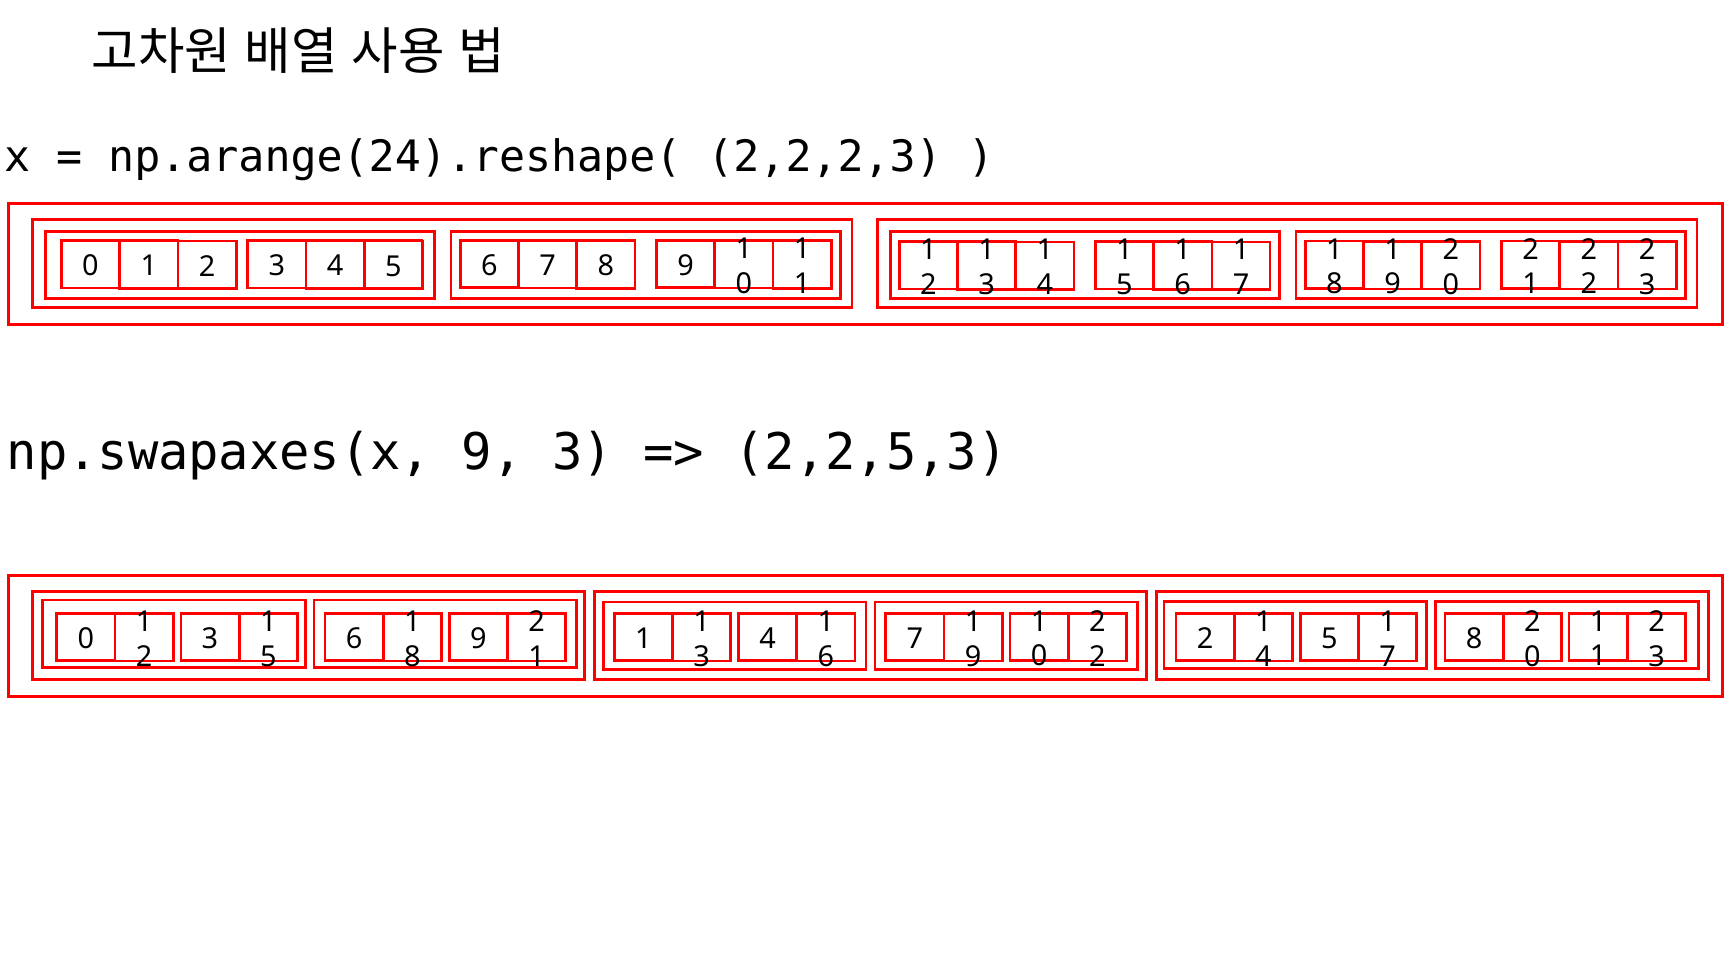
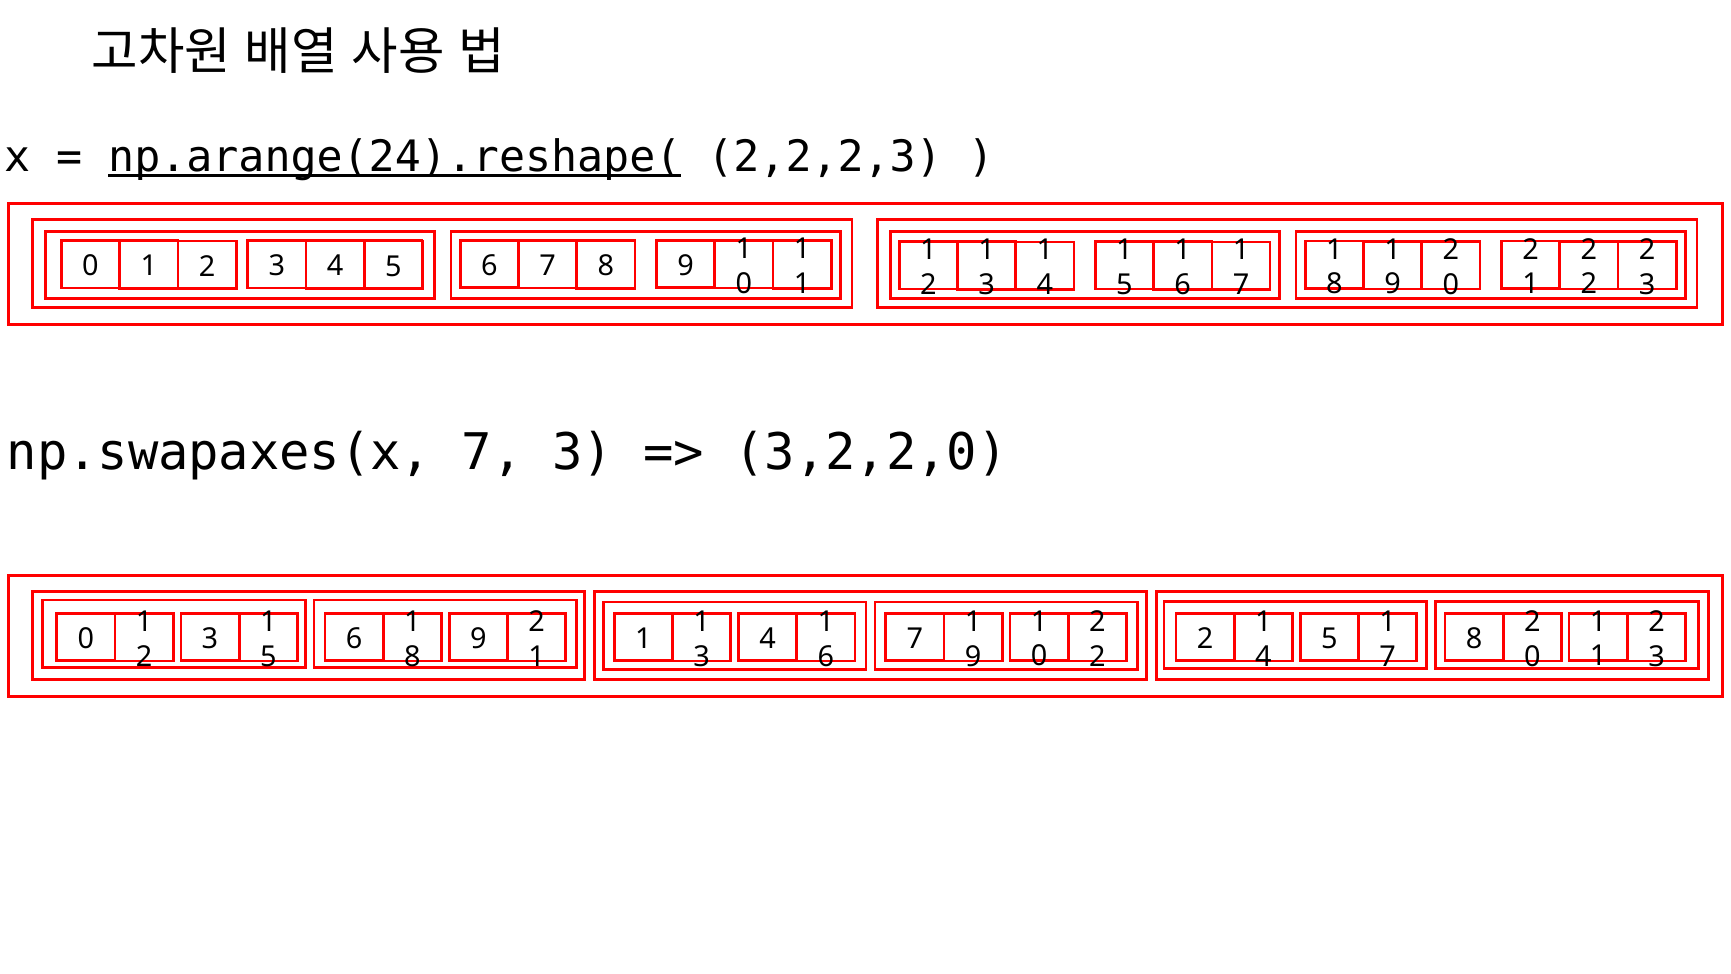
np.arange(24).reshape( underline: none -> present (395, 157)
np.swapaxes(x 9: 9 -> 7 (492, 453)
2,2,5,3: 2,2,5,3 -> 3,2,2,0 (871, 453)
